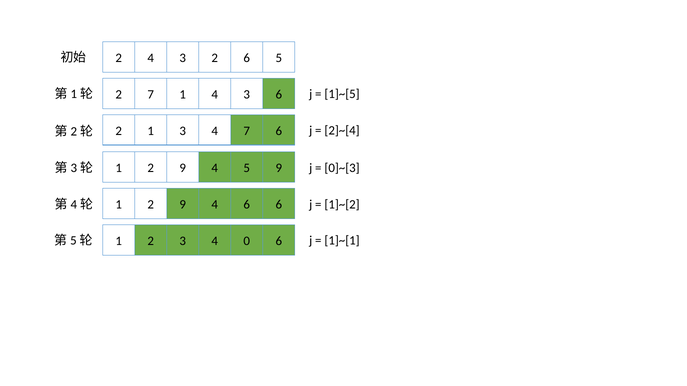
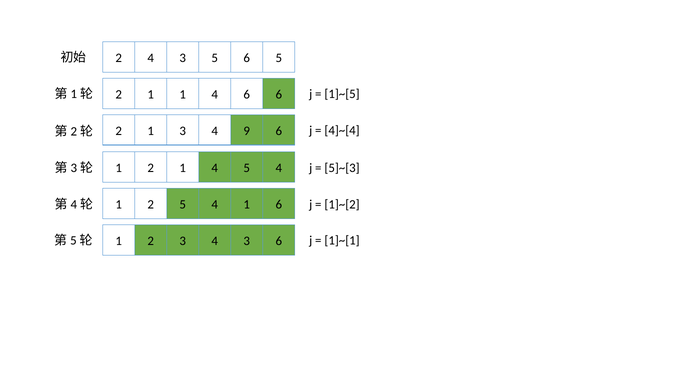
3 2: 2 -> 5 (215, 58)
7: 7 -> 1 (151, 94)
1 4 3: 3 -> 6 (247, 94)
2]~[4: 2]~[4 -> 4]~[4 (342, 131)
4 7: 7 -> 9 (247, 131)
0]~[3: 0]~[3 -> 5]~[3 (342, 168)
9: 9 -> 1 (183, 168)
4 5 9: 9 -> 4 (279, 168)
9: 9 -> 5 (183, 205)
4 6: 6 -> 1 (247, 205)
3 4 0: 0 -> 3 (247, 241)
